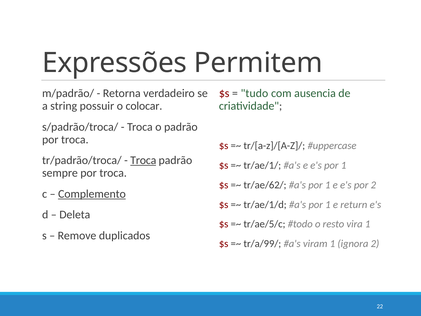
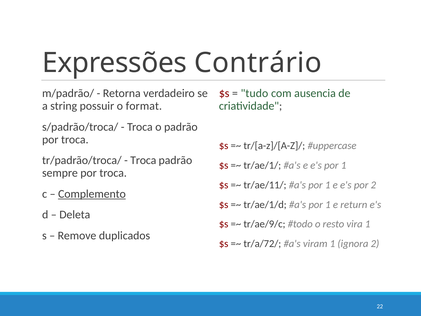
Permitem: Permitem -> Contrário (258, 63)
colocar: colocar -> format (144, 106)
Troca underline: present -> none (143, 160)
tr/ae/62/: tr/ae/62/ -> tr/ae/11/ (265, 185)
tr/ae/5/c: tr/ae/5/c -> tr/ae/9/c (264, 224)
tr/a/99/: tr/a/99/ -> tr/a/72/ (262, 243)
